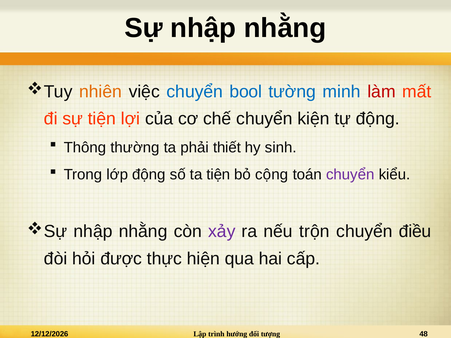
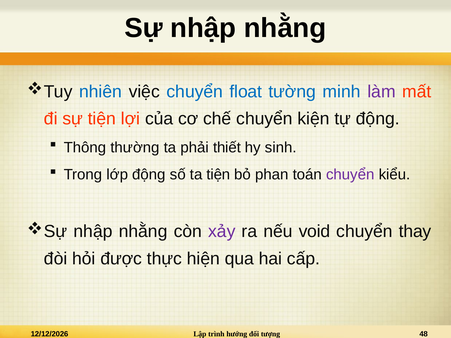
nhiên colour: orange -> blue (101, 92)
bool: bool -> float (246, 92)
làm colour: red -> purple (382, 92)
cộng: cộng -> phan (272, 175)
trộn: trộn -> void (315, 232)
điều: điều -> thay (415, 232)
